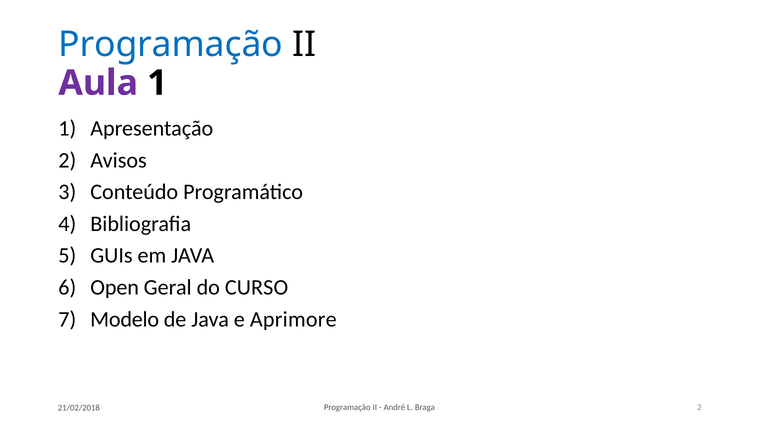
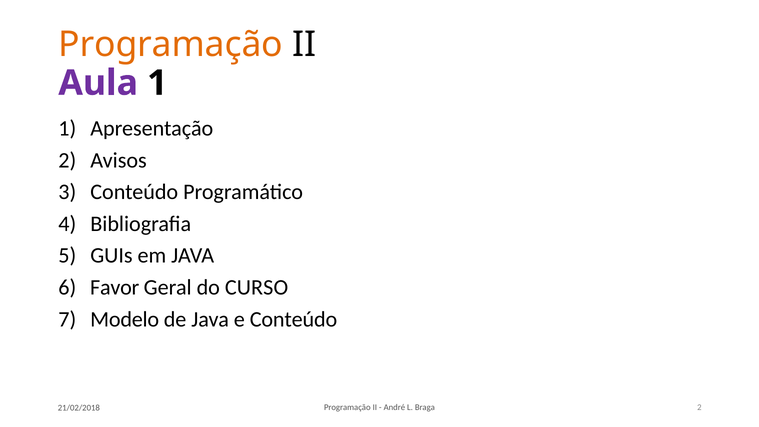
Programação colour: blue -> orange (171, 45)
Open: Open -> Favor (115, 287)
e Aprimore: Aprimore -> Conteúdo (294, 319)
